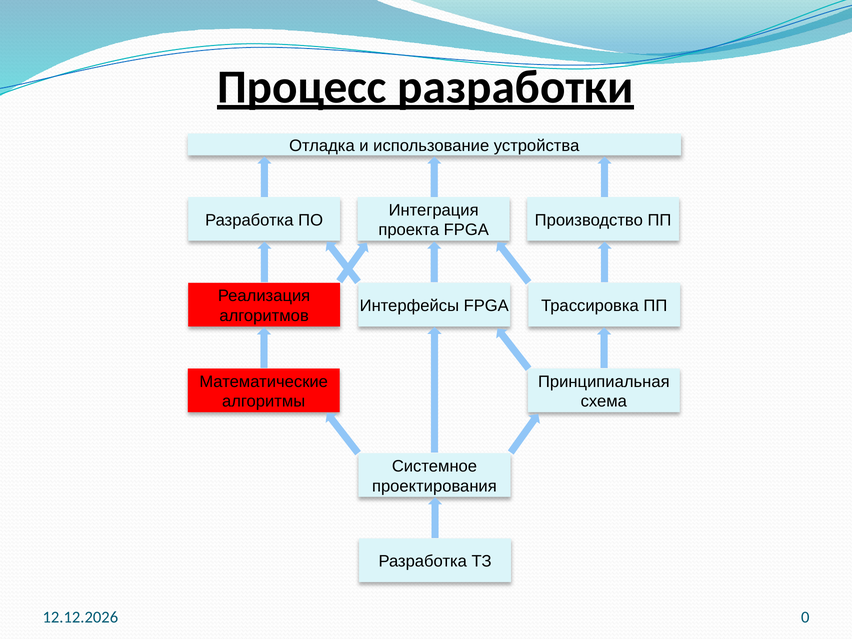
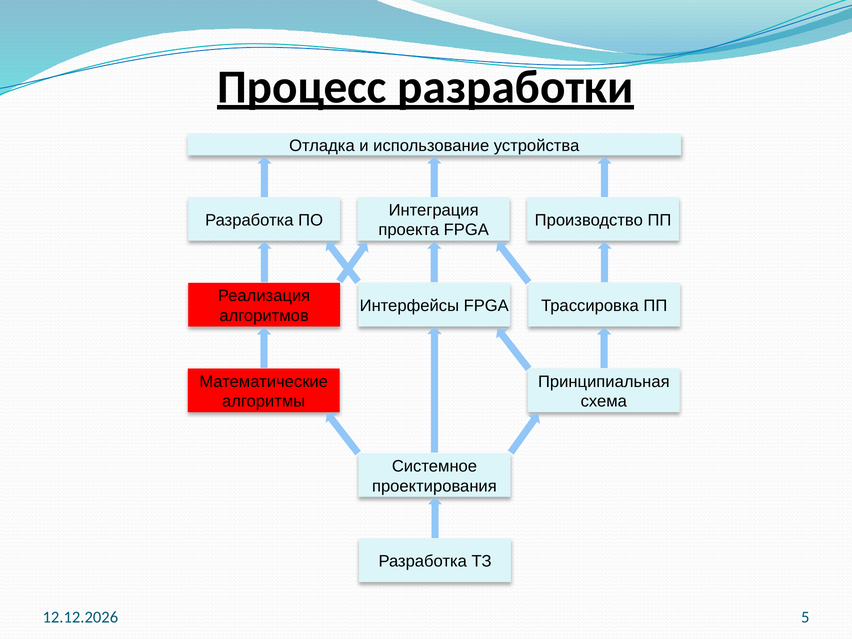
0: 0 -> 5 (805, 617)
